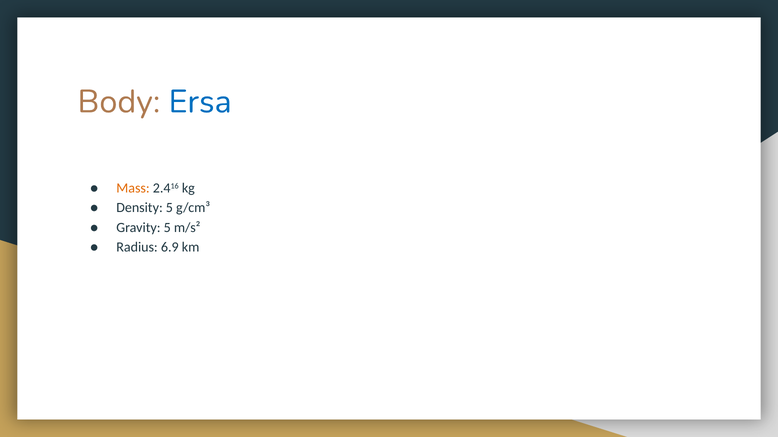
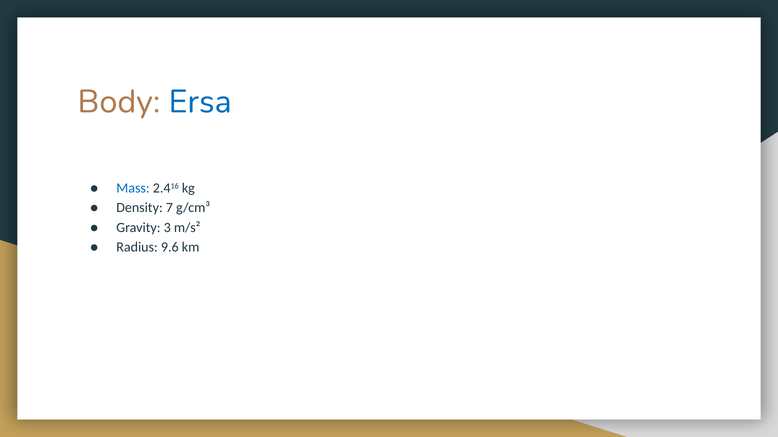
Mass colour: orange -> blue (133, 188)
Density 5: 5 -> 7 (169, 208)
Gravity 5: 5 -> 3 (167, 228)
6.9: 6.9 -> 9.6 (170, 247)
